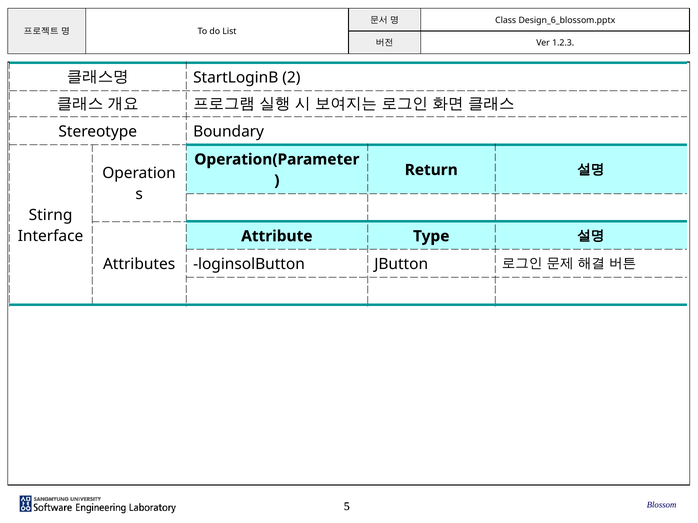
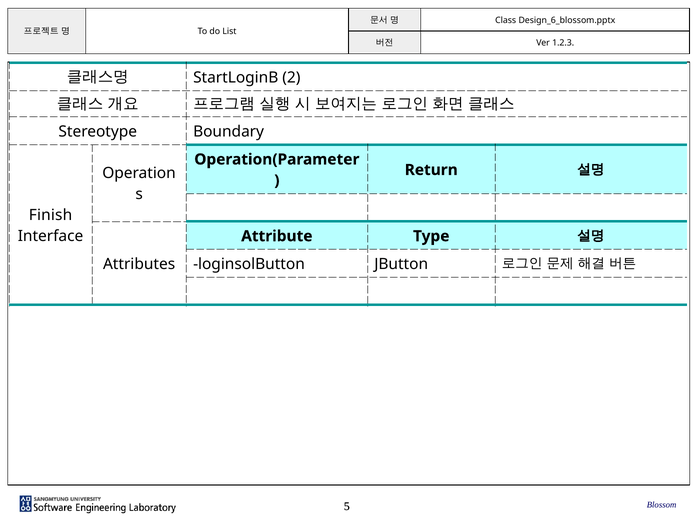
Stirng: Stirng -> Finish (51, 215)
